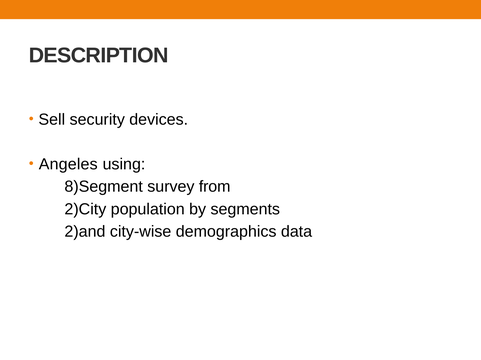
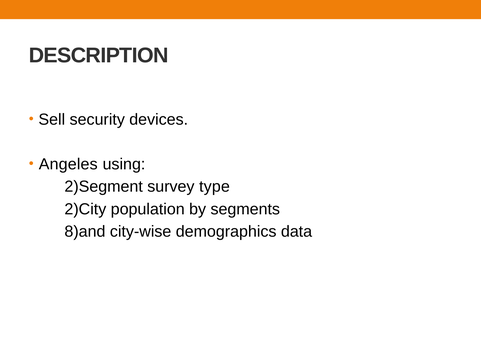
8)Segment: 8)Segment -> 2)Segment (104, 187)
from: from -> type (214, 187)
2)and: 2)and -> 8)and (85, 232)
